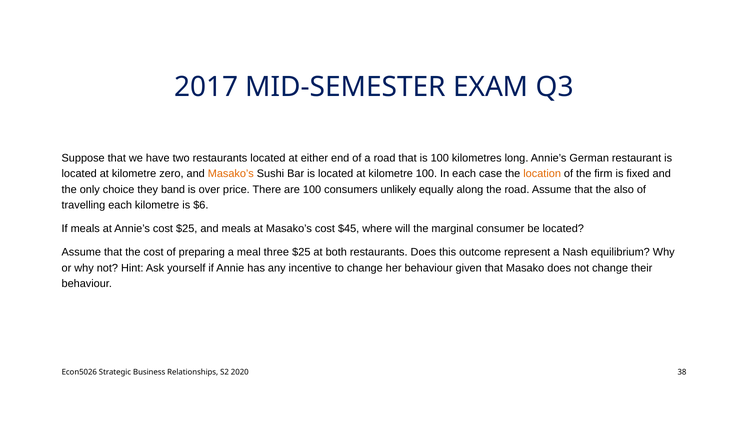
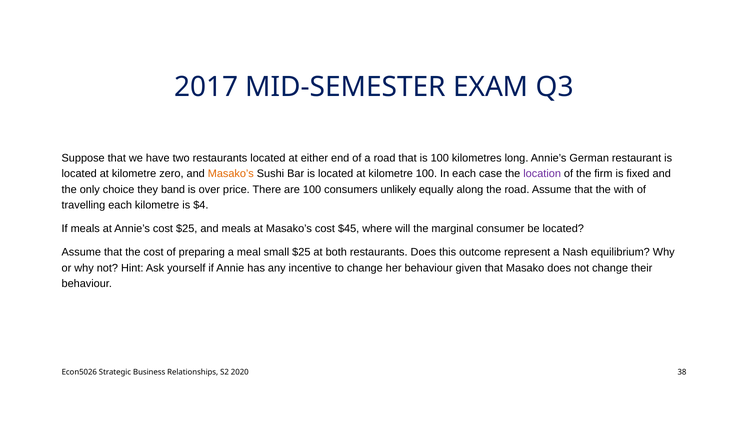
location colour: orange -> purple (542, 174)
also: also -> with (624, 189)
$6: $6 -> $4 (201, 205)
three: three -> small (276, 252)
